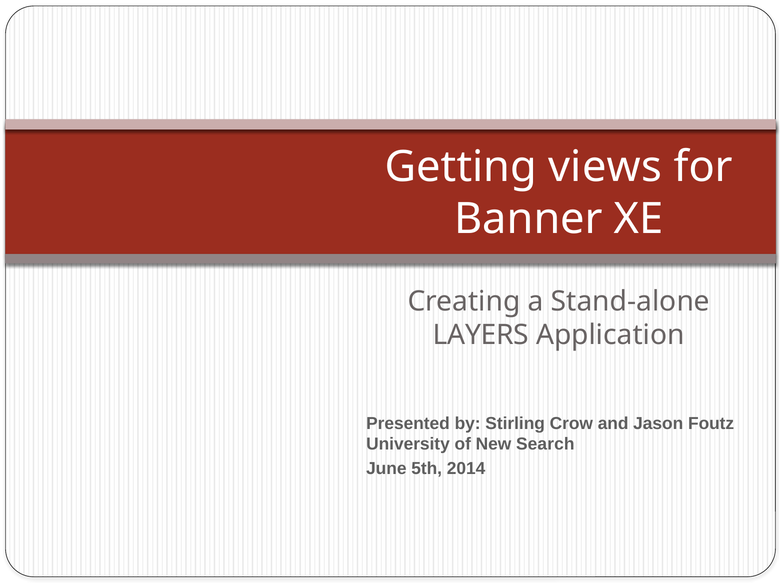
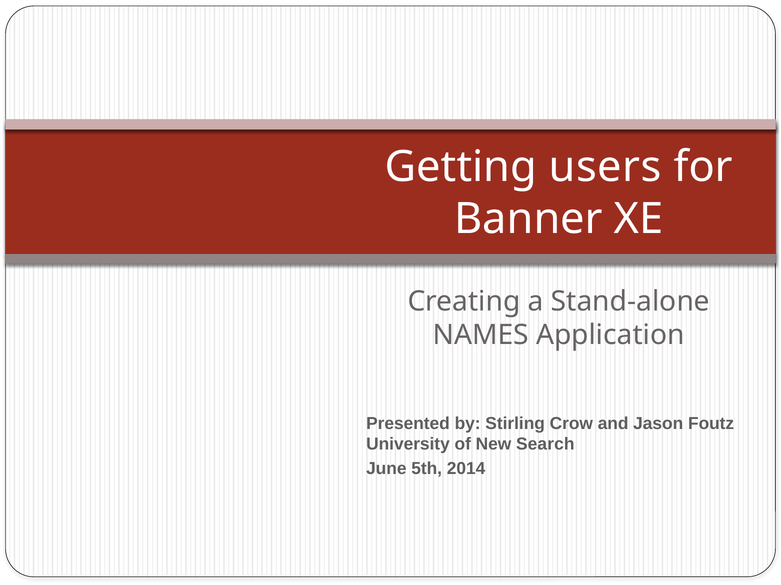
views: views -> users (605, 167)
LAYERS: LAYERS -> NAMES (481, 336)
